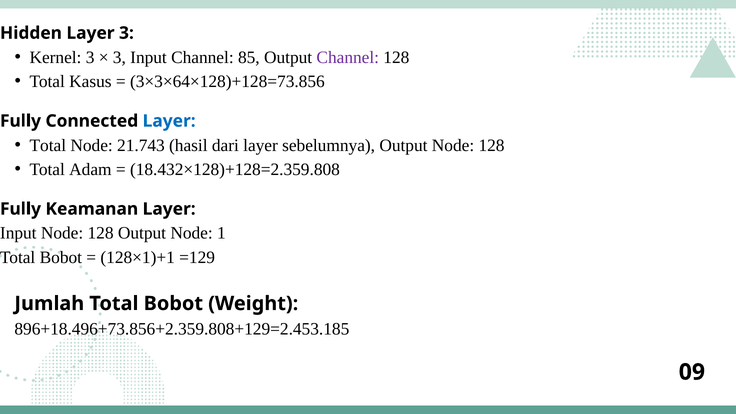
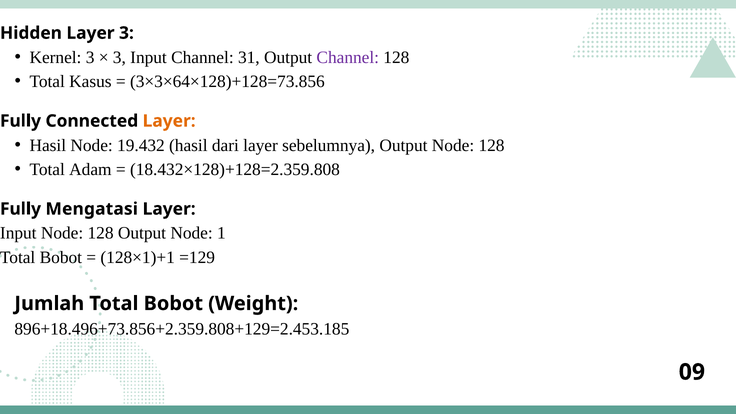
85: 85 -> 31 (249, 57)
Layer colour: blue -> orange (169, 121)
Total: Total -> Hasil (48, 145)
21.743: 21.743 -> 19.432 (141, 145)
Keamanan: Keamanan -> Mengatasi (92, 209)
